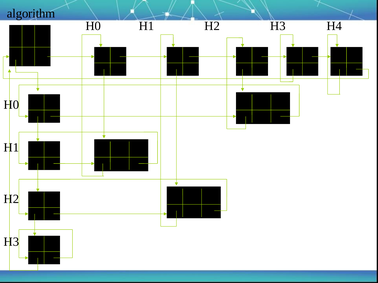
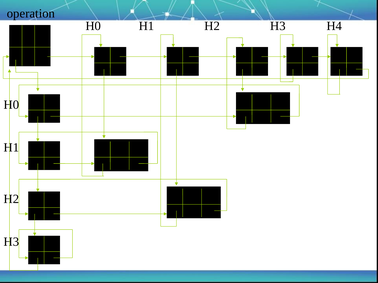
algorithm: algorithm -> operation (31, 13)
